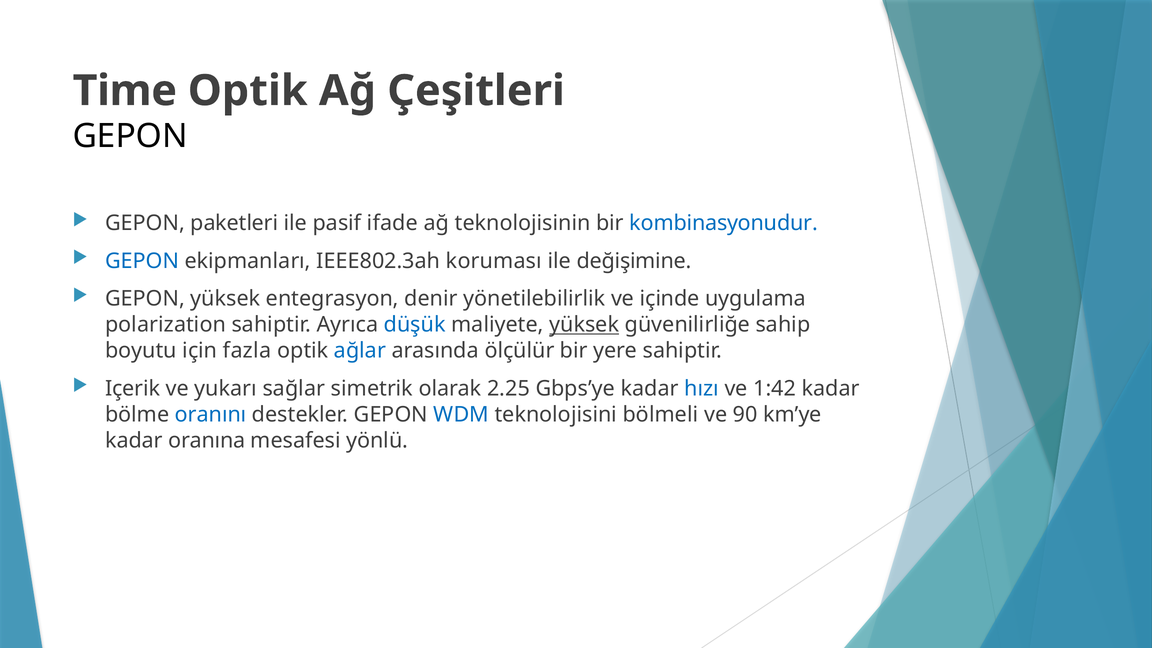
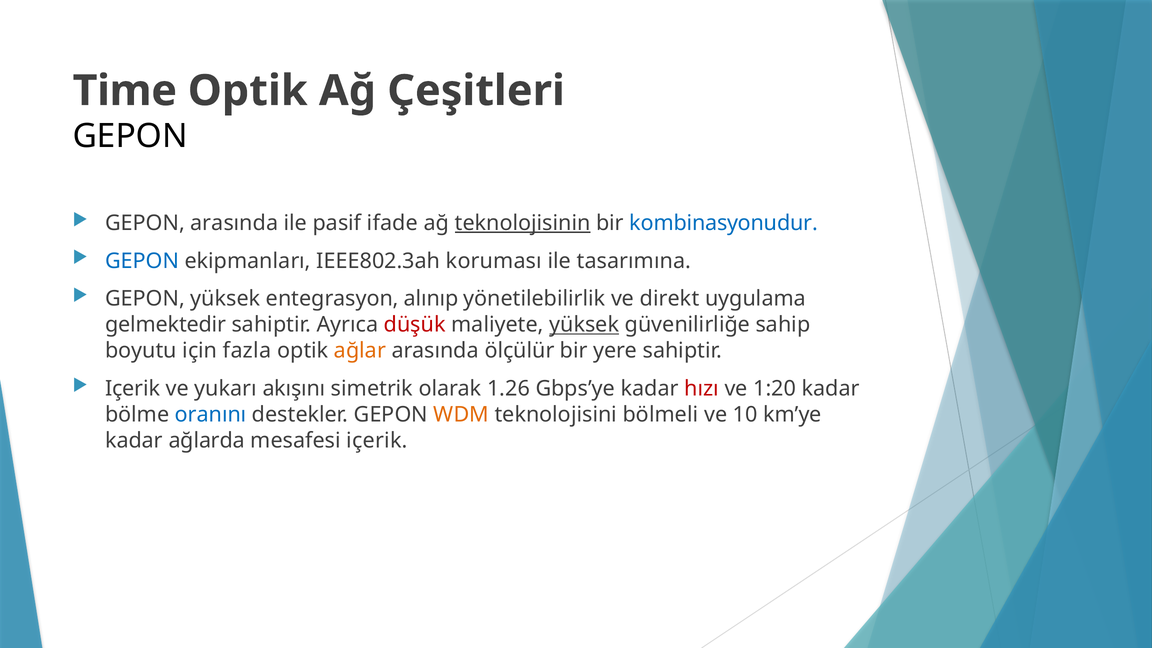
GEPON paketleri: paketleri -> arasında (234, 223)
teknolojisinin underline: none -> present (523, 223)
değişimine: değişimine -> tasarımına (634, 261)
denir: denir -> alınıp (431, 299)
içinde: içinde -> direkt (670, 299)
polarization: polarization -> gelmektedir (166, 325)
düşük colour: blue -> red (415, 325)
ağlar colour: blue -> orange (360, 351)
sağlar: sağlar -> akışını (294, 389)
2.25: 2.25 -> 1.26 (509, 389)
hızı colour: blue -> red (702, 389)
1:42: 1:42 -> 1:20 (775, 389)
WDM colour: blue -> orange (461, 414)
90: 90 -> 10 (745, 414)
oranına: oranına -> ağlarda (207, 440)
mesafesi yönlü: yönlü -> içerik (377, 440)
